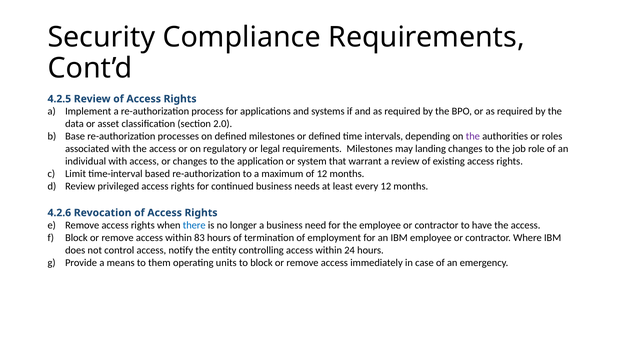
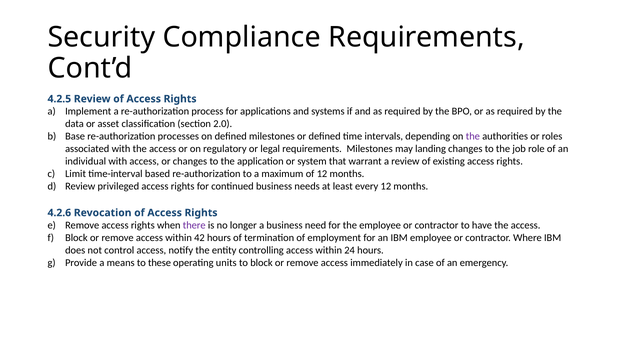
there colour: blue -> purple (194, 225)
83: 83 -> 42 (199, 238)
them: them -> these (159, 262)
